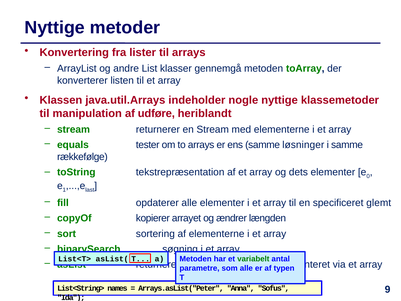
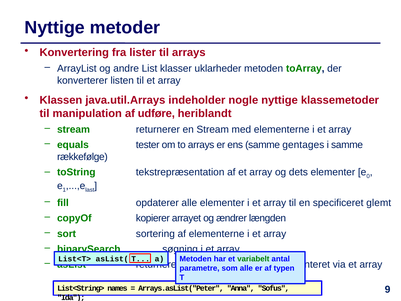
gennemgå: gennemgå -> uklarheder (218, 68)
løsninger: løsninger -> gentages (303, 145)
